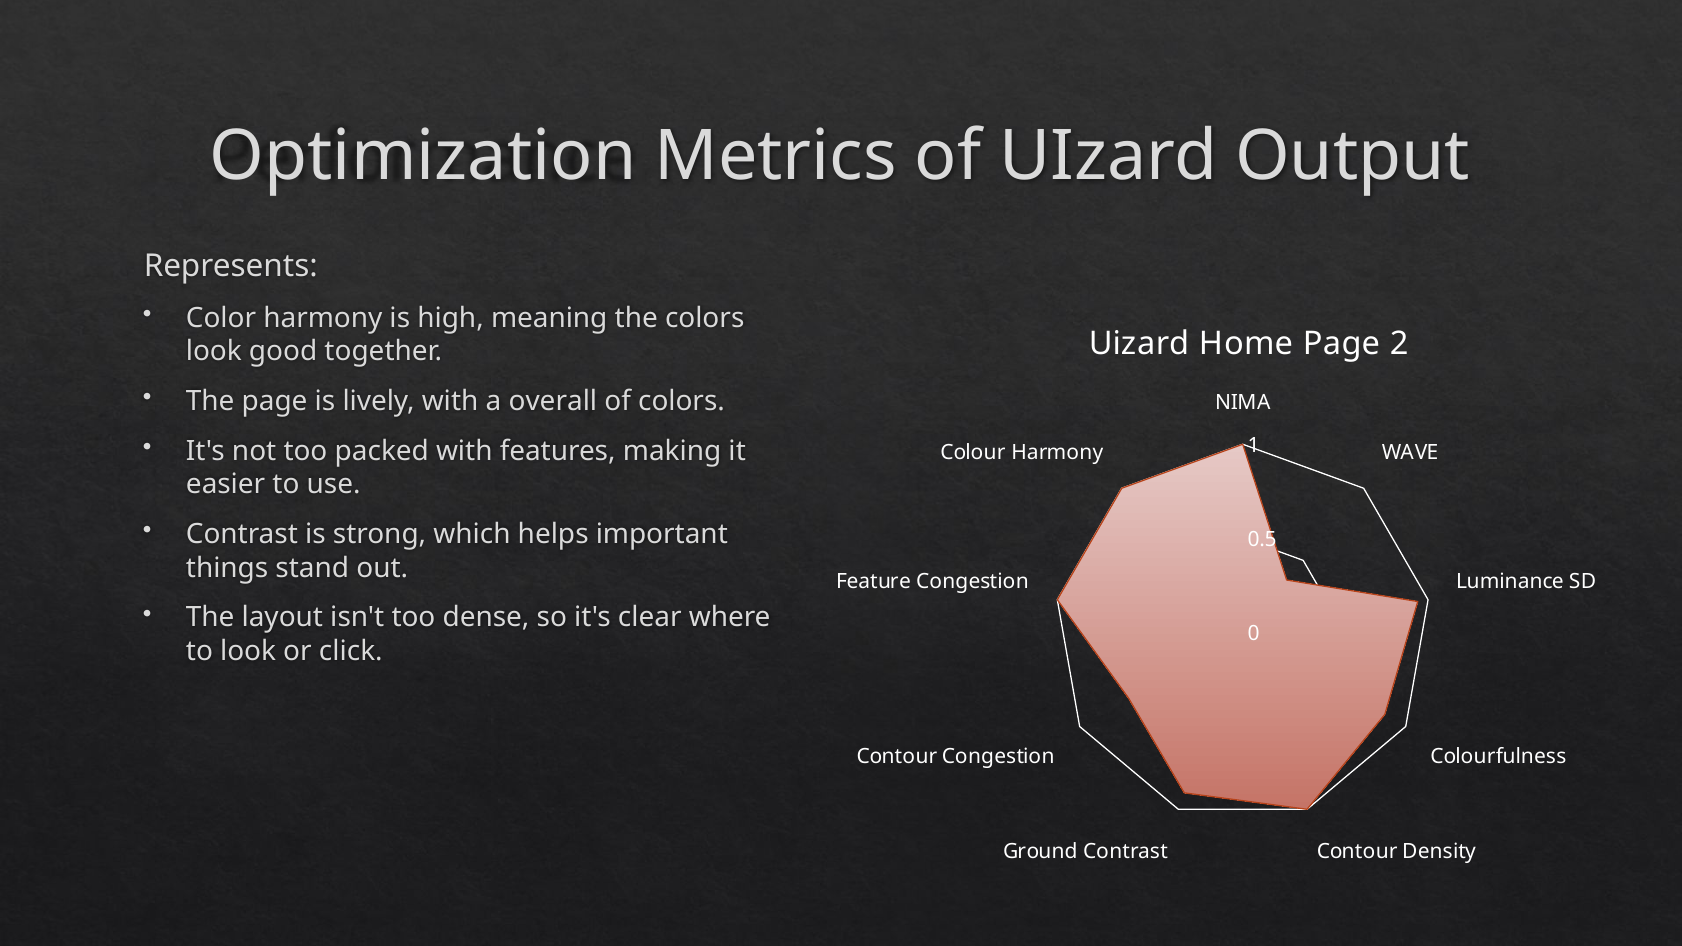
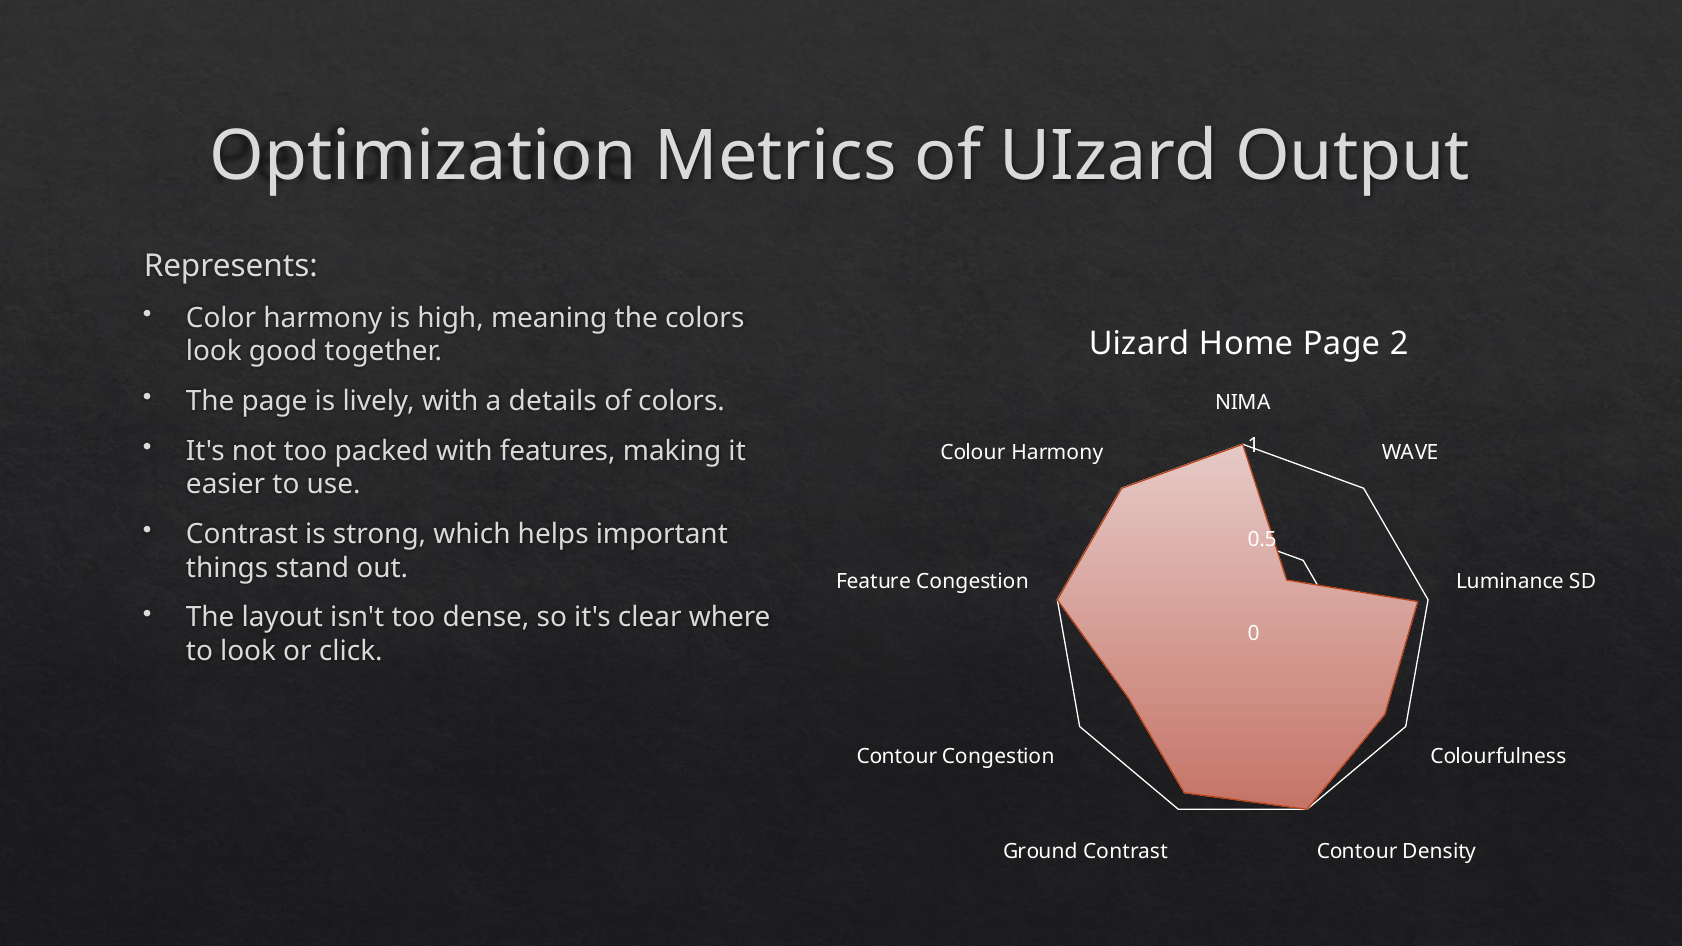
overall: overall -> details (553, 401)
